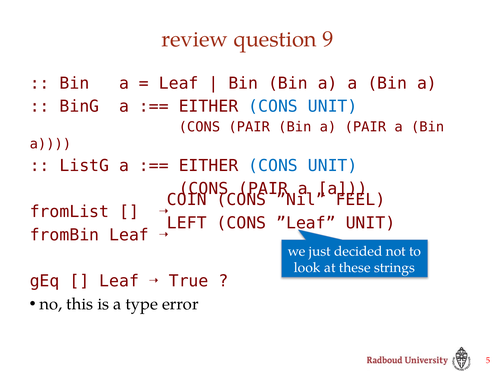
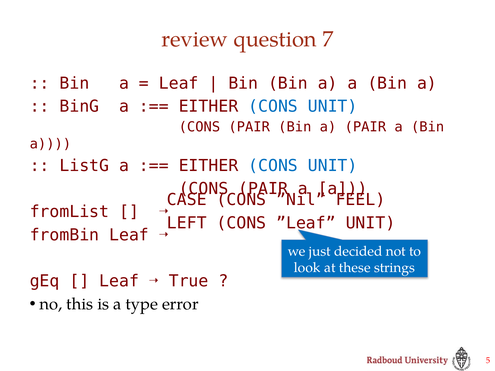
9: 9 -> 7 (328, 39)
COIN: COIN -> CASE (187, 200)
